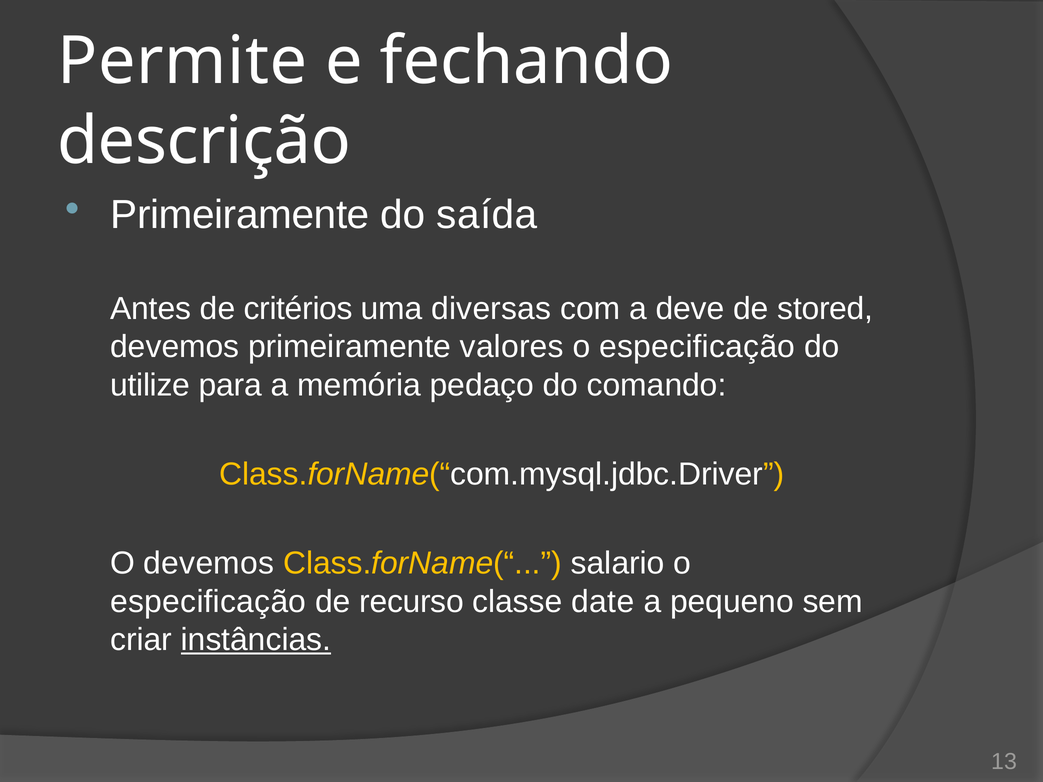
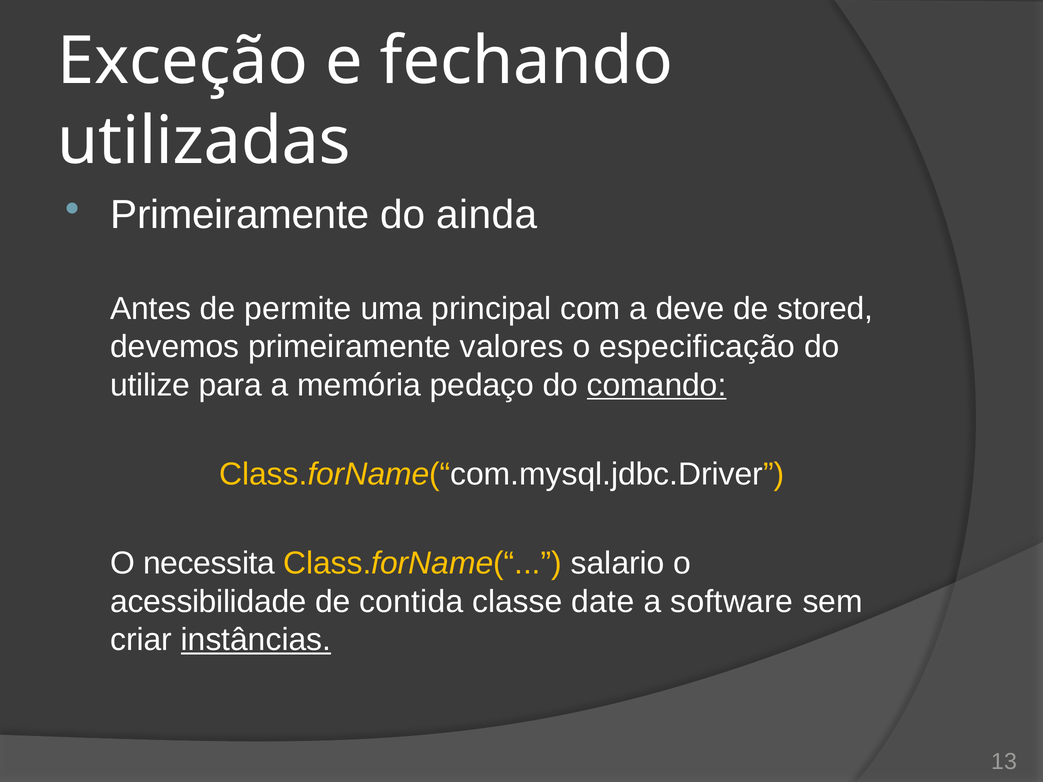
Permite: Permite -> Exceção (183, 61)
descrição: descrição -> utilizadas (204, 141)
saída: saída -> ainda (487, 215)
critérios: critérios -> permite (298, 309)
diversas: diversas -> principal (491, 309)
comando underline: none -> present (657, 385)
O devemos: devemos -> necessita (209, 564)
especificação: especificação -> acessibilidade (209, 602)
recurso: recurso -> contida (411, 602)
pequeno: pequeno -> software (732, 602)
